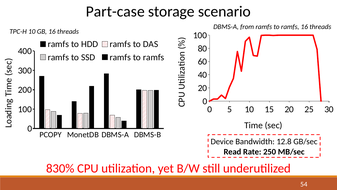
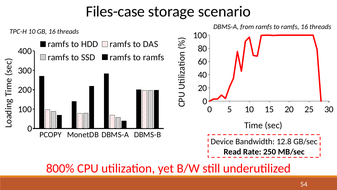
Part-case: Part-case -> Files-case (115, 12)
830%: 830% -> 800% (60, 168)
